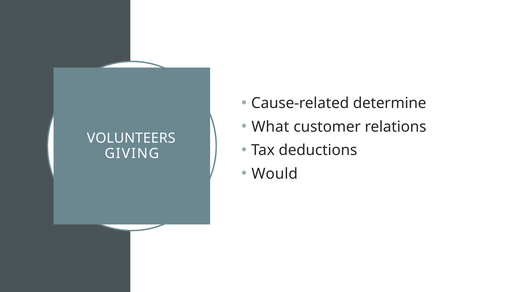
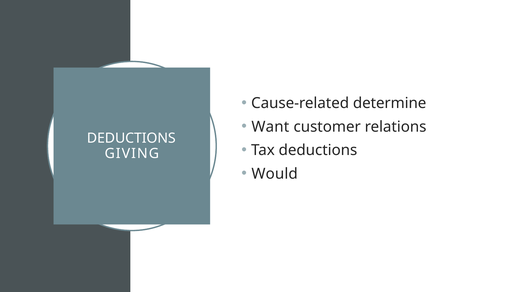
What: What -> Want (270, 126)
VOLUNTEERS: VOLUNTEERS -> DEDUCTIONS (131, 138)
